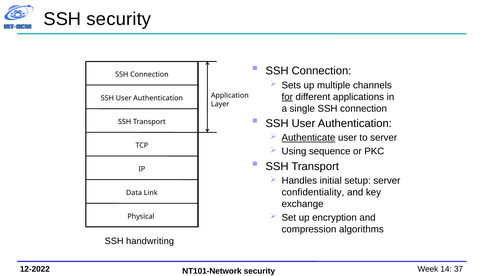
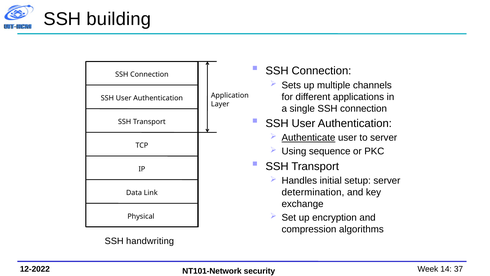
SSH security: security -> building (119, 19)
for underline: present -> none (287, 97)
confidentiality: confidentiality -> determination (313, 192)
